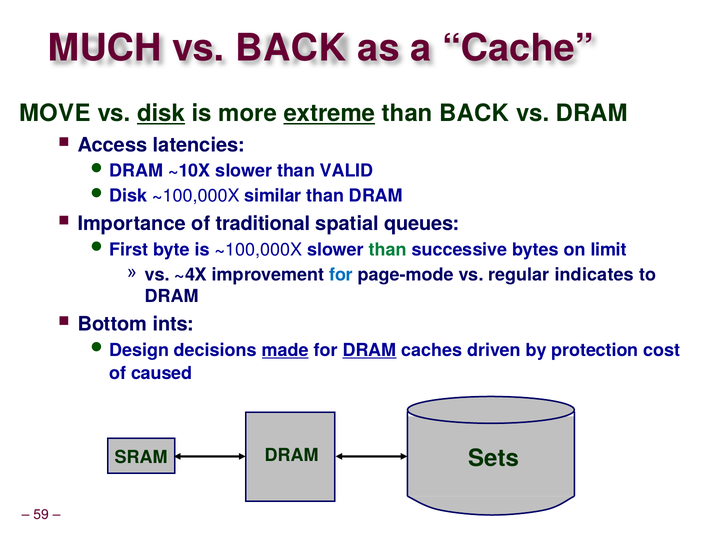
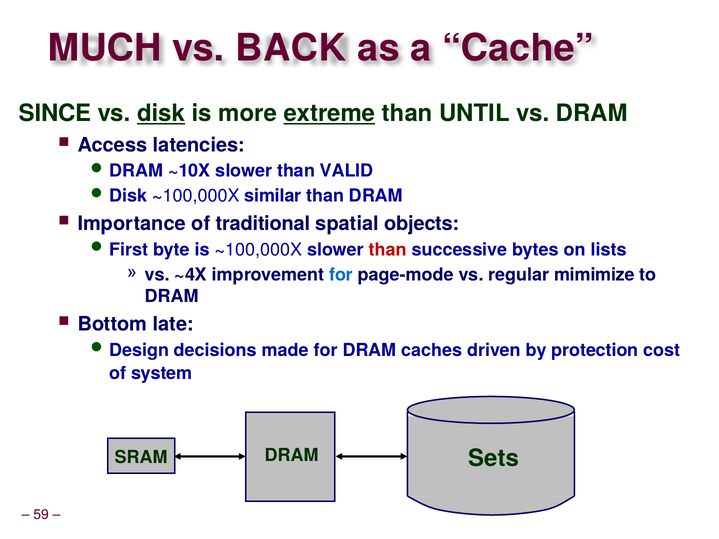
MOVE: MOVE -> SINCE (55, 113)
than BACK: BACK -> UNTIL (474, 113)
queues: queues -> objects (422, 224)
than colour: green -> red (388, 250)
limit: limit -> lists (609, 250)
indicates: indicates -> mimimize (594, 275)
ints: ints -> late (173, 324)
made underline: present -> none (285, 350)
DRAM underline: present -> none (369, 350)
caused: caused -> system (162, 373)
